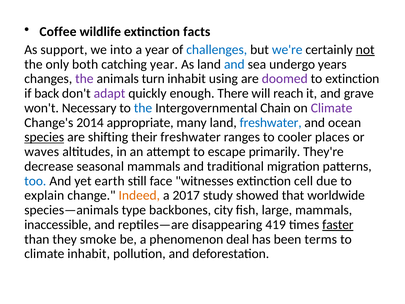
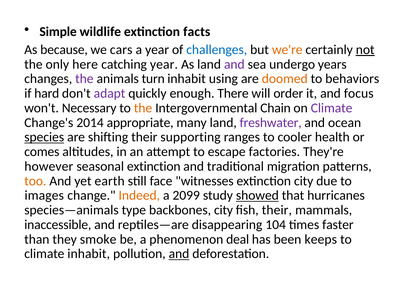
Coffee: Coffee -> Simple (58, 32)
support: support -> because (64, 50)
into: into -> cars (121, 50)
we're colour: blue -> orange (287, 50)
both: both -> here (85, 64)
and colour: blue -> purple (234, 64)
doomed colour: purple -> orange (285, 79)
to extinction: extinction -> behaviors (352, 79)
back: back -> hard (47, 93)
reach: reach -> order (288, 93)
grave: grave -> focus (359, 93)
the colour: blue -> orange (143, 108)
freshwater colour: blue -> purple (271, 122)
their freshwater: freshwater -> supporting (191, 137)
places: places -> health (332, 137)
waves: waves -> comes (42, 152)
primarily: primarily -> factories (274, 152)
decrease: decrease -> however (49, 166)
seasonal mammals: mammals -> extinction (154, 166)
too colour: blue -> orange (35, 181)
extinction cell: cell -> city (304, 181)
explain: explain -> images (44, 195)
2017: 2017 -> 2099 (186, 195)
showed underline: none -> present (257, 195)
worldwide: worldwide -> hurricanes (336, 195)
fish large: large -> their (277, 210)
419: 419 -> 104 (276, 224)
faster underline: present -> none (338, 224)
terms: terms -> keeps (321, 239)
and underline: none -> present (179, 254)
